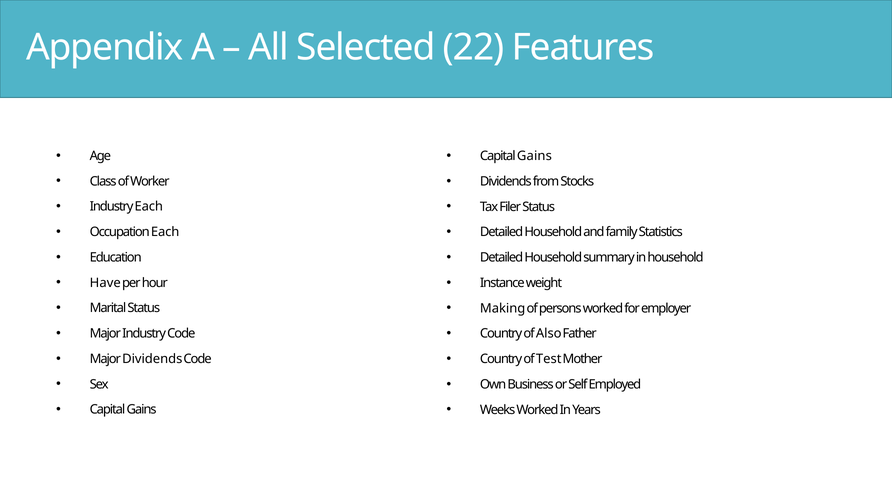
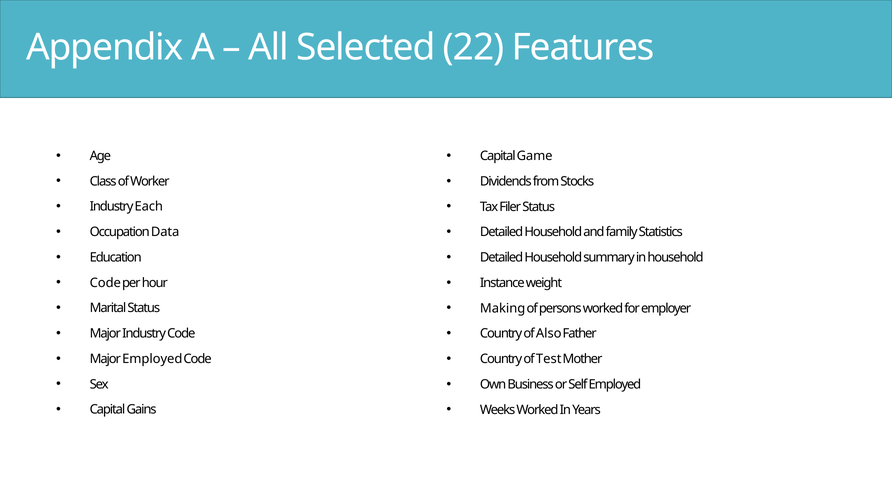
Gains: Gains -> Game (535, 156)
Occupation Each: Each -> Data (165, 232)
Have: Have -> Code (105, 283)
Major Dividends: Dividends -> Employed (152, 359)
